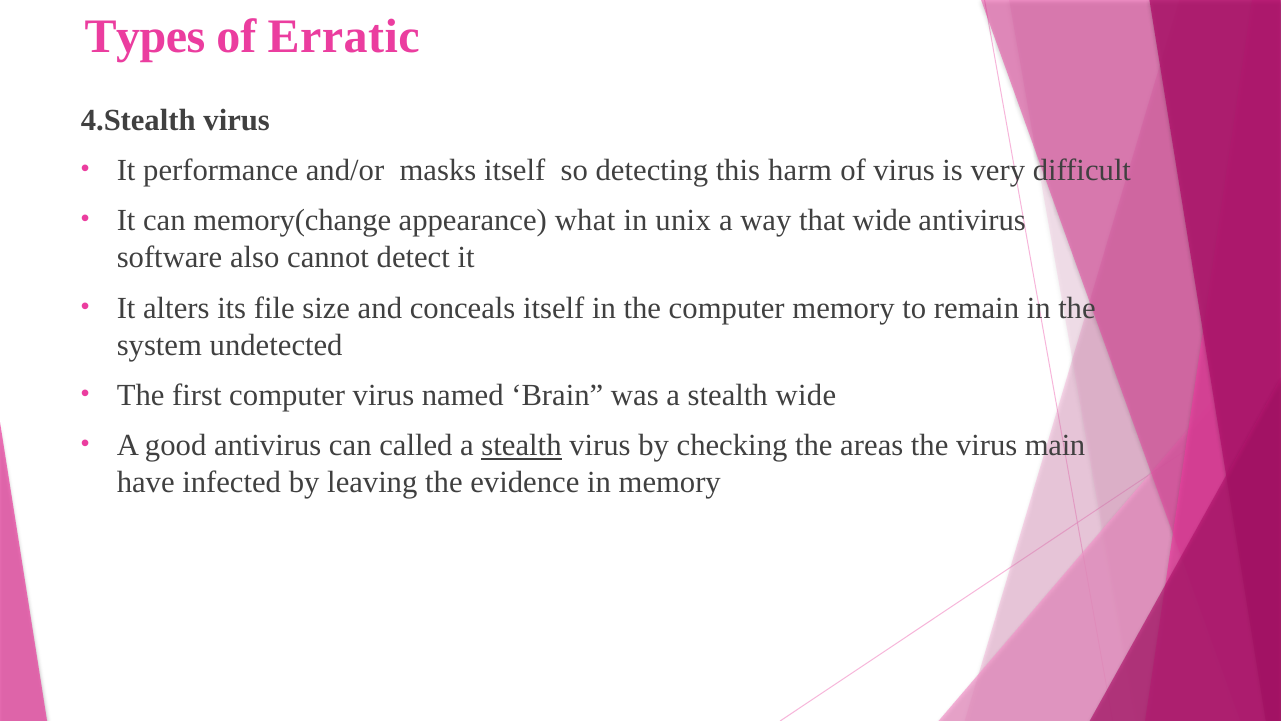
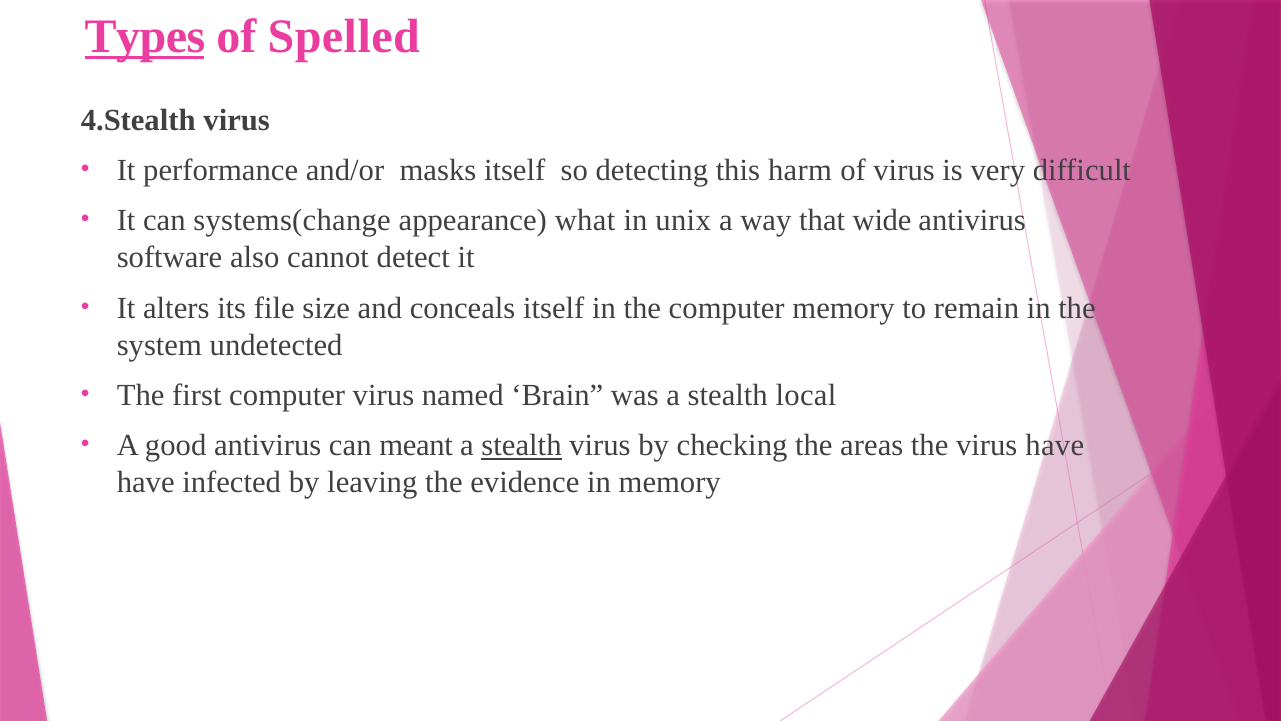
Types underline: none -> present (145, 37)
Erratic: Erratic -> Spelled (344, 37)
memory(change: memory(change -> systems(change (292, 221)
stealth wide: wide -> local (806, 395)
called: called -> meant (416, 445)
virus main: main -> have (1055, 445)
